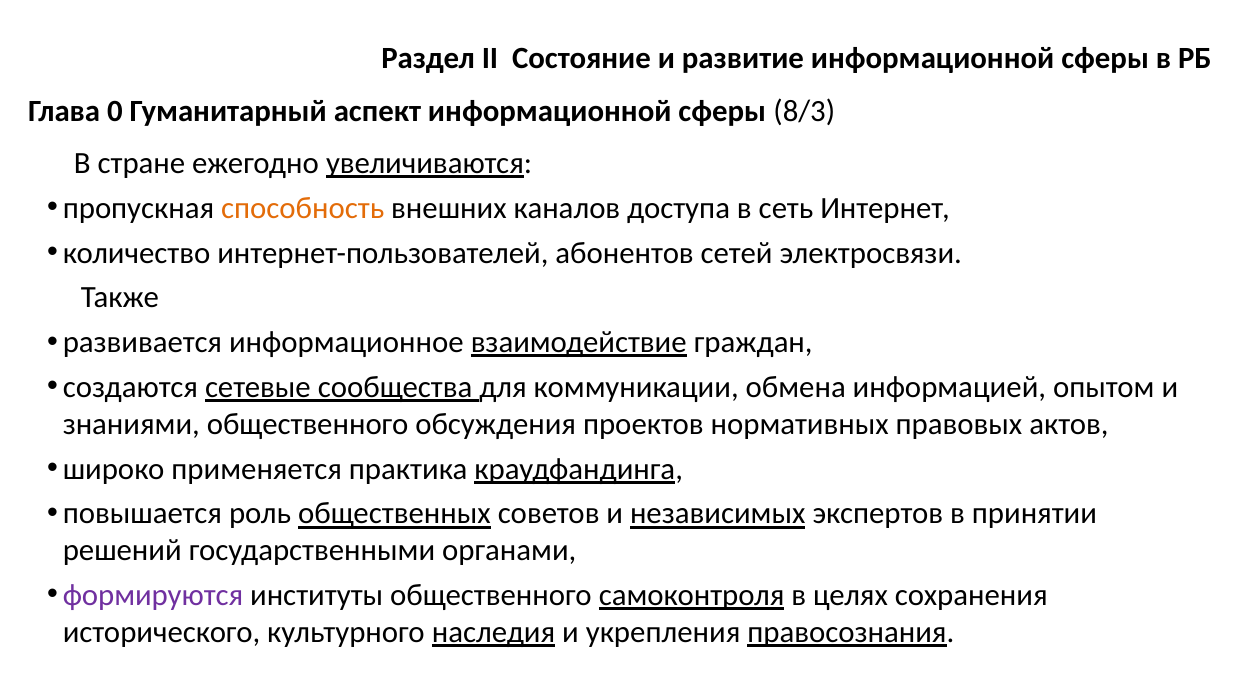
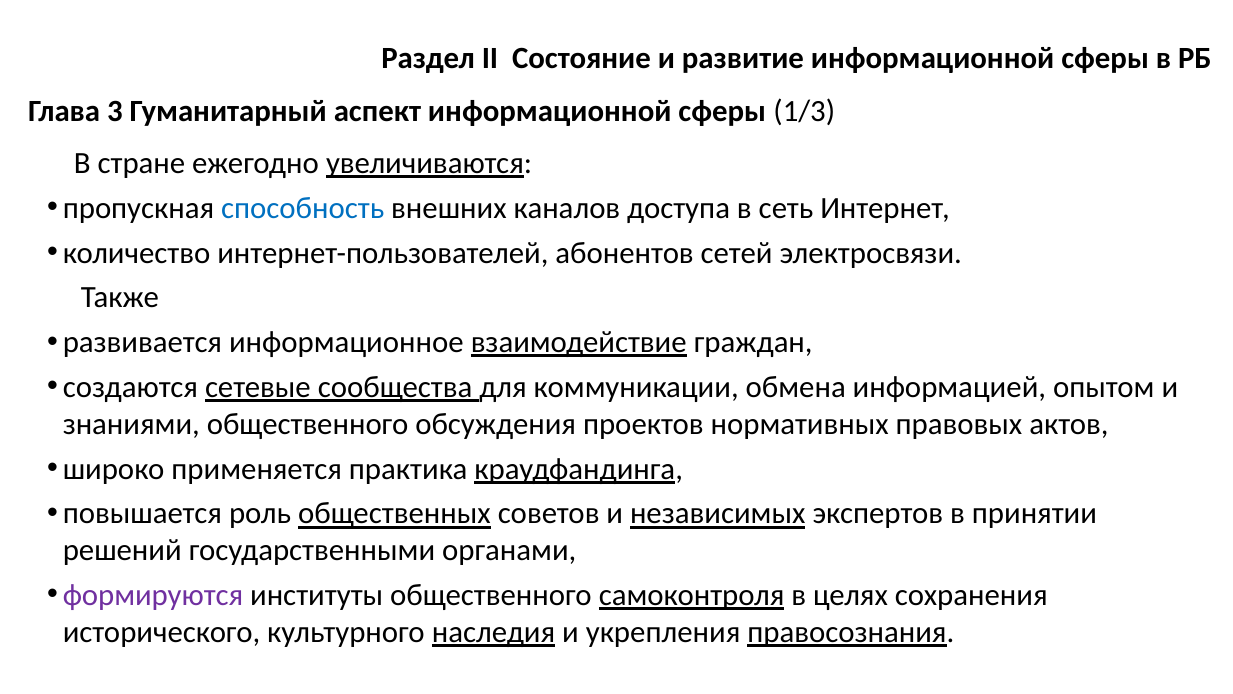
0: 0 -> 3 (115, 111)
8/3: 8/3 -> 1/3 (804, 111)
способность colour: orange -> blue (303, 208)
